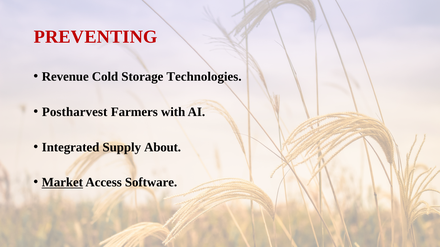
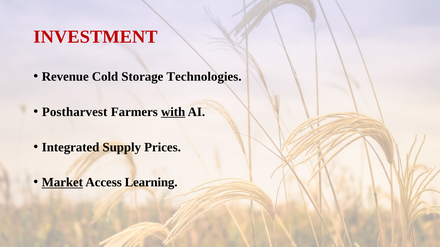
PREVENTING: PREVENTING -> INVESTMENT (96, 37)
with underline: none -> present (173, 112)
About: About -> Prices (163, 147)
Software: Software -> Learning (151, 183)
